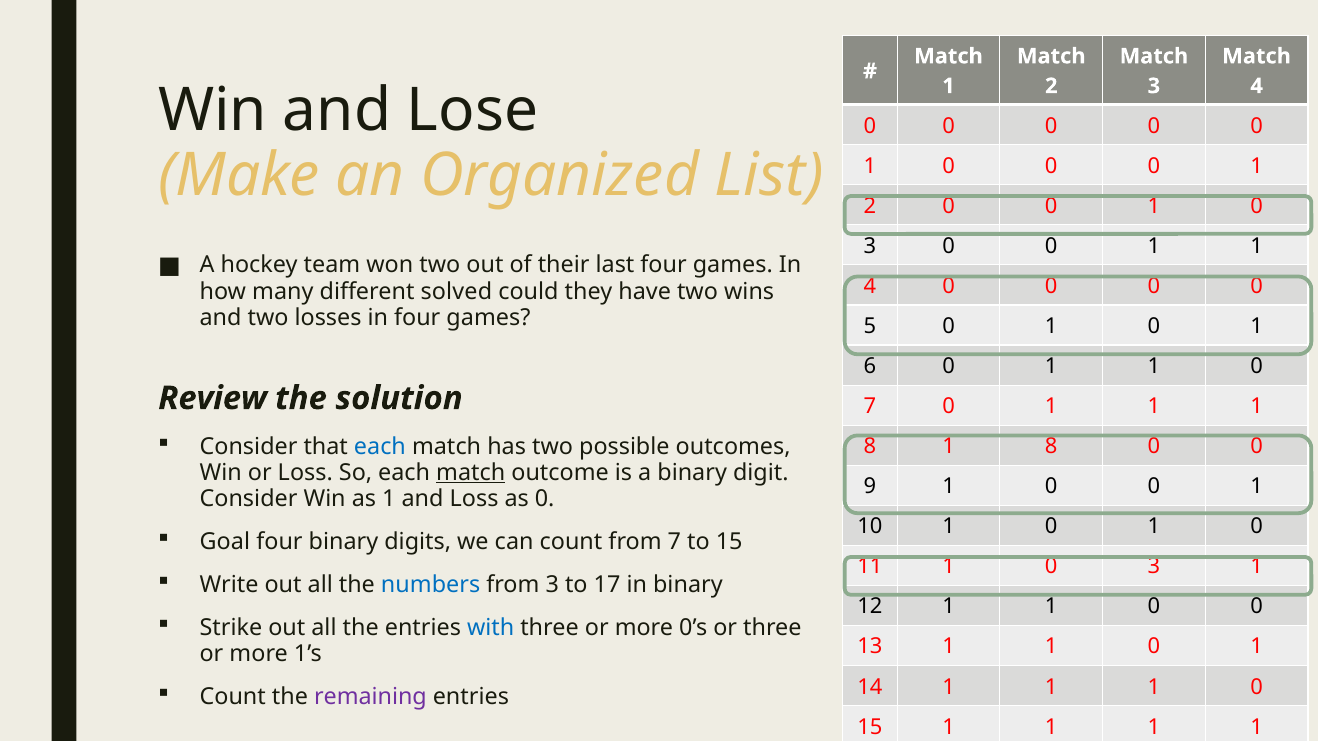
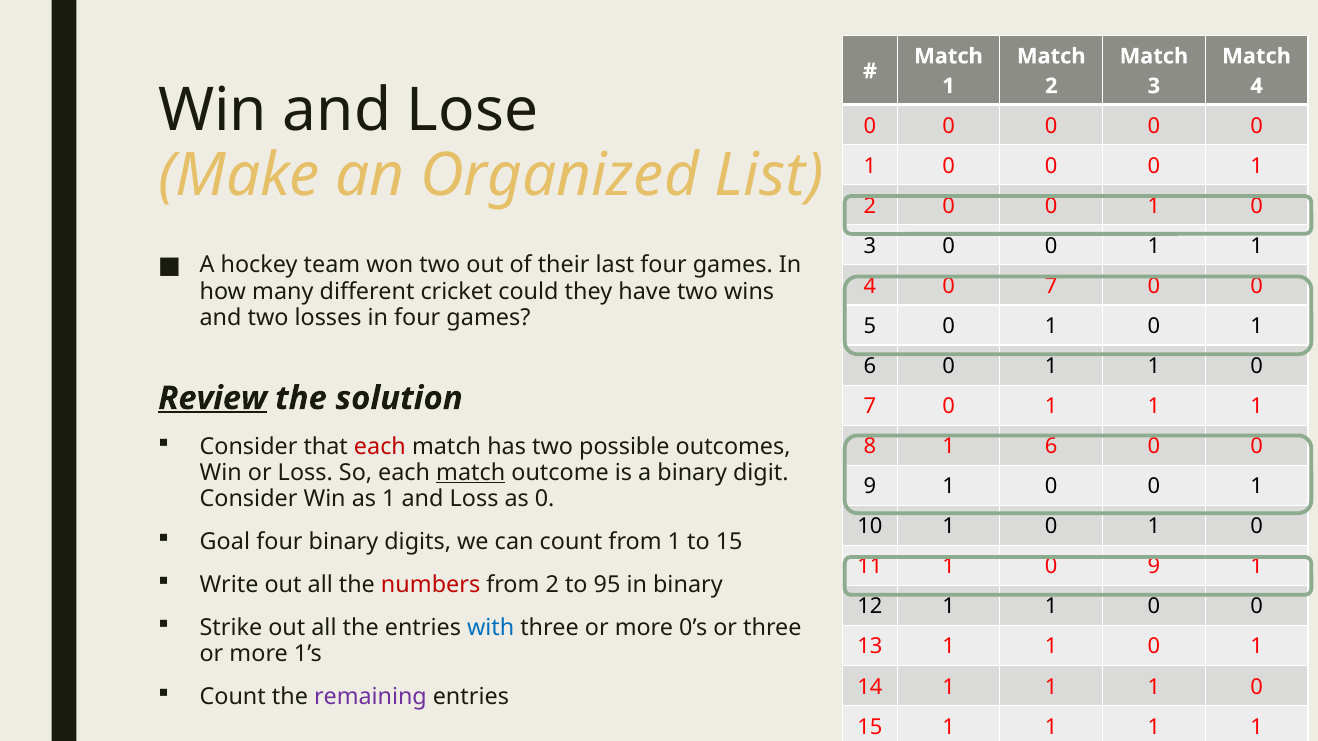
0: 0 -> 7 (1051, 286)
solved: solved -> cricket (456, 292)
Review underline: none -> present (213, 398)
each colour: blue -> red (380, 447)
8 1 8: 8 -> 6 (1051, 447)
from 7: 7 -> 1 (674, 542)
11 1 0 3: 3 -> 9 (1154, 567)
numbers colour: blue -> red (431, 585)
from 3: 3 -> 2 (552, 585)
17: 17 -> 95 (607, 585)
